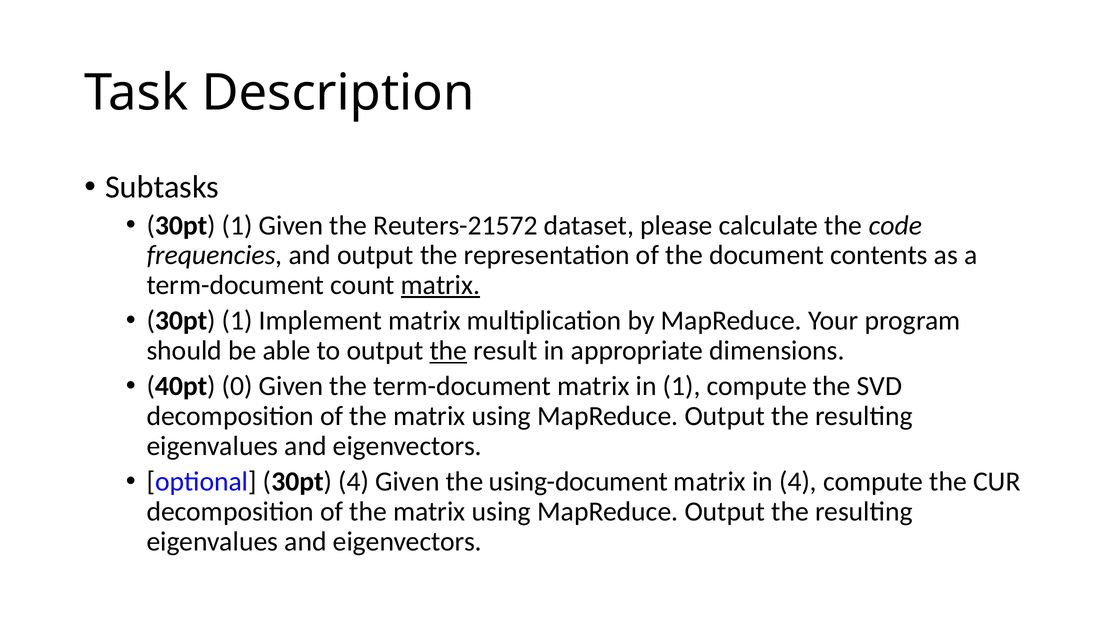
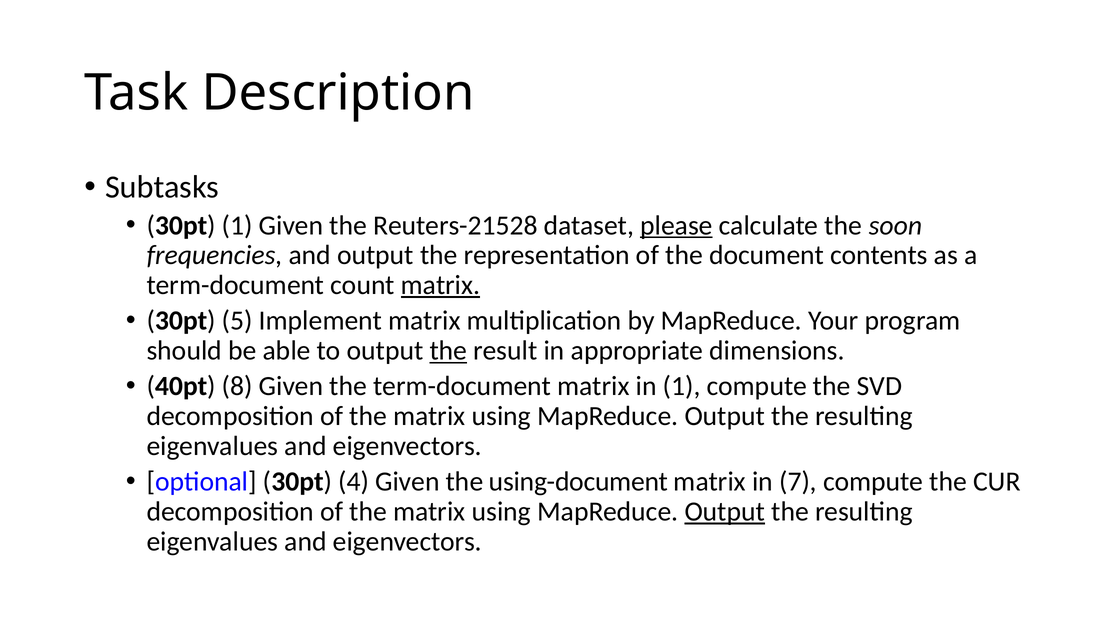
Reuters-21572: Reuters-21572 -> Reuters-21528 (455, 225)
please underline: none -> present (676, 225)
code: code -> soon (895, 225)
1: 1 -> 5 (237, 321)
0: 0 -> 8 (237, 386)
in 4: 4 -> 7 (798, 482)
Output underline: none -> present (725, 511)
